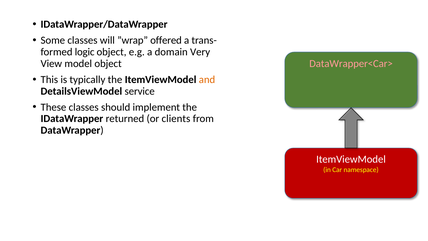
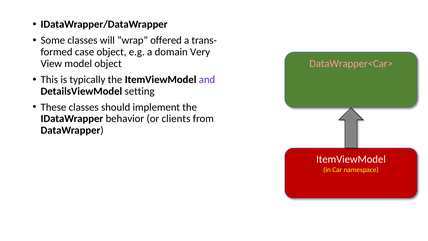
logic: logic -> case (85, 52)
and colour: orange -> purple (207, 80)
service: service -> setting (140, 91)
returned: returned -> behavior (125, 119)
